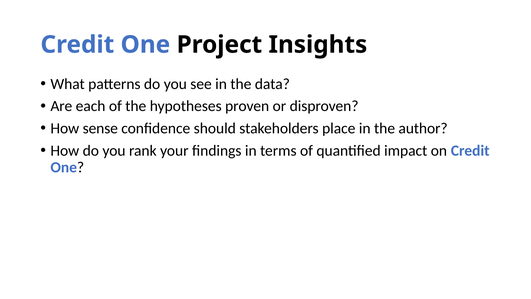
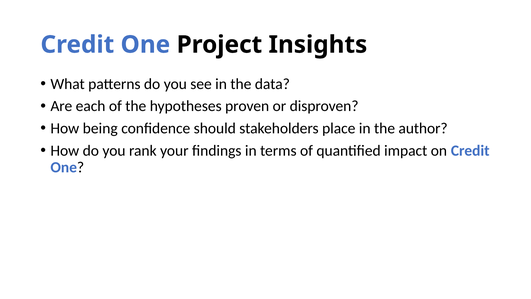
sense: sense -> being (100, 128)
